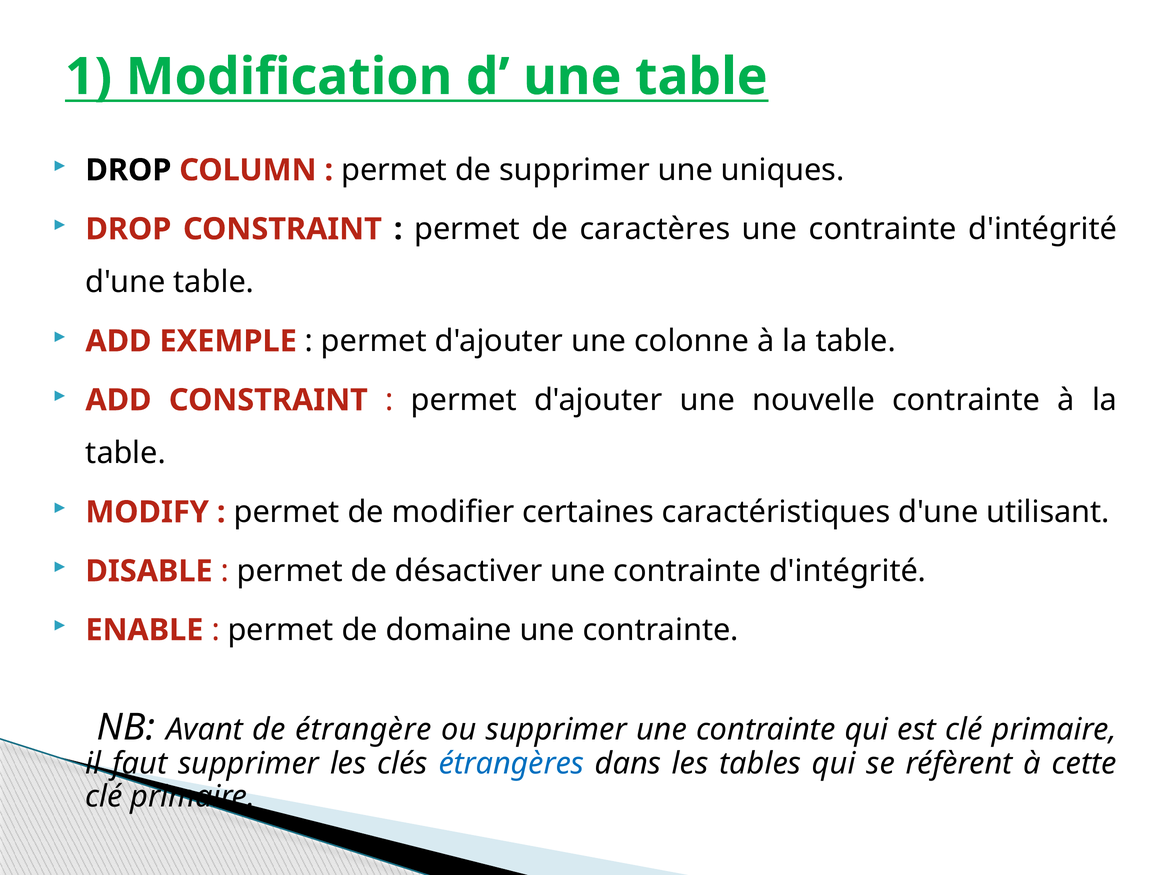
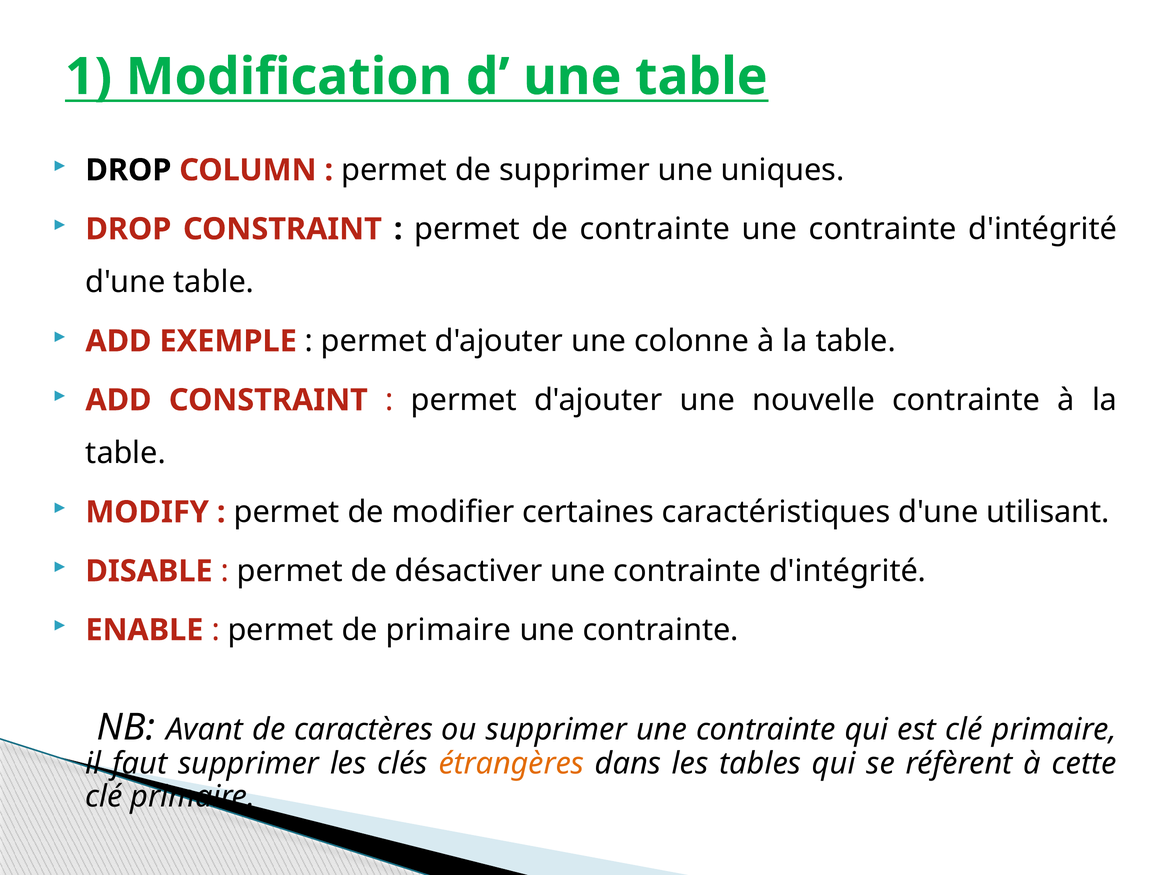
de caractères: caractères -> contrainte (655, 229)
de domaine: domaine -> primaire (448, 630)
étrangère: étrangère -> caractères (364, 729)
étrangères colour: blue -> orange (511, 763)
